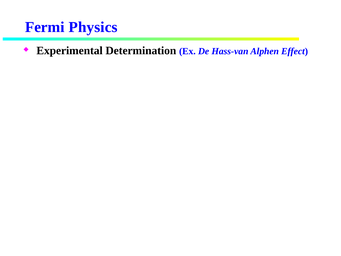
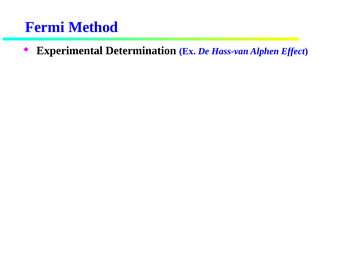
Physics: Physics -> Method (93, 27)
